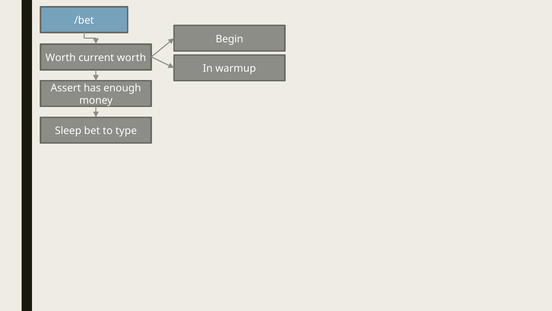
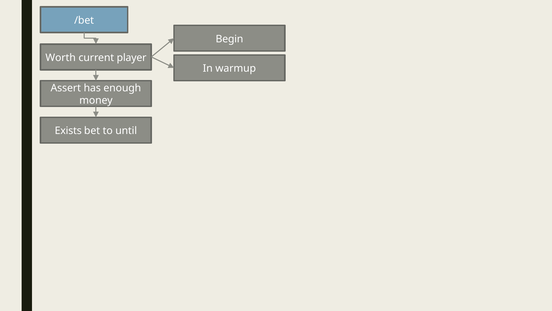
current worth: worth -> player (132, 58)
Sleep: Sleep -> Exists (68, 131)
type: type -> until (126, 131)
